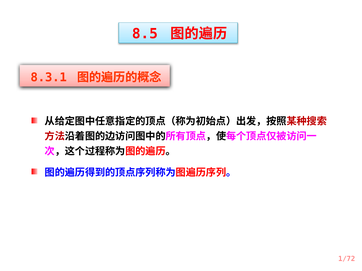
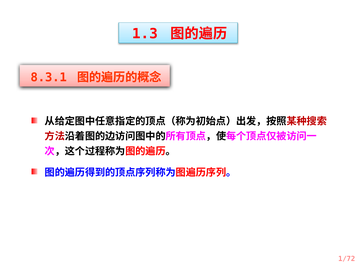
8.5: 8.5 -> 1.3 (145, 34)
